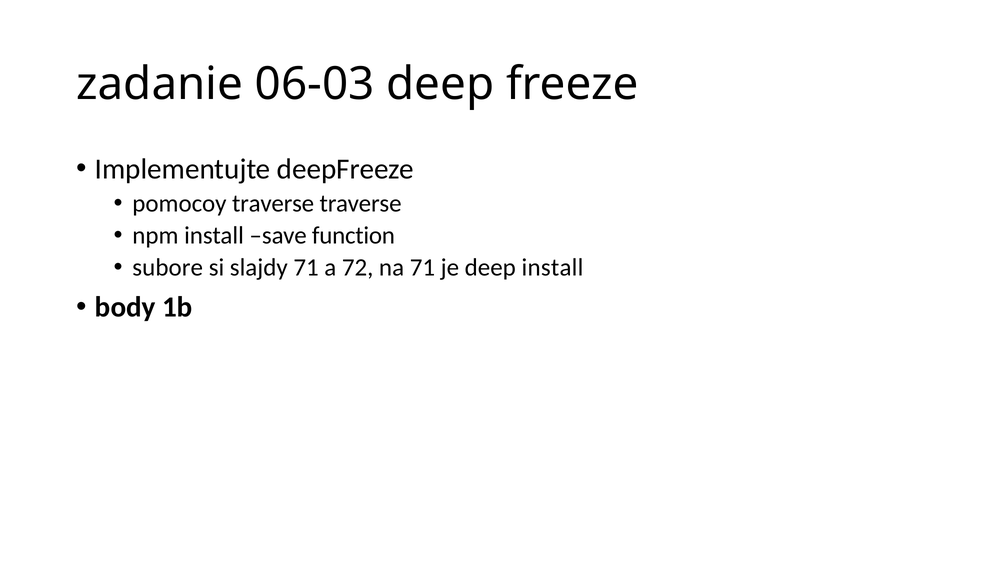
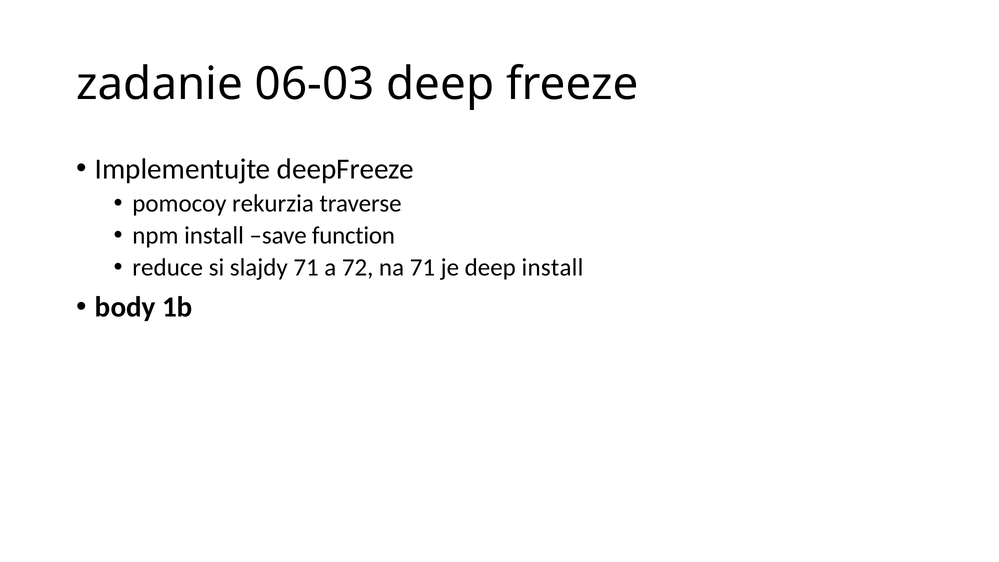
pomocoy traverse: traverse -> rekurzia (273, 203)
subore: subore -> reduce (168, 268)
